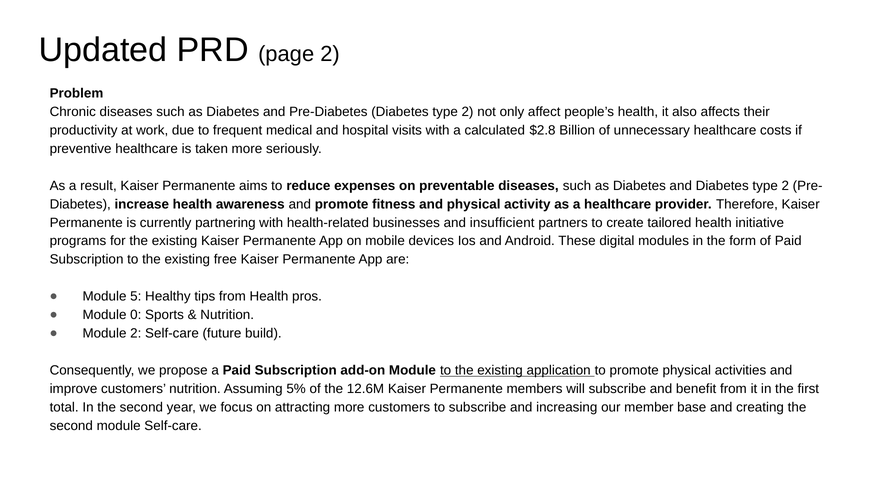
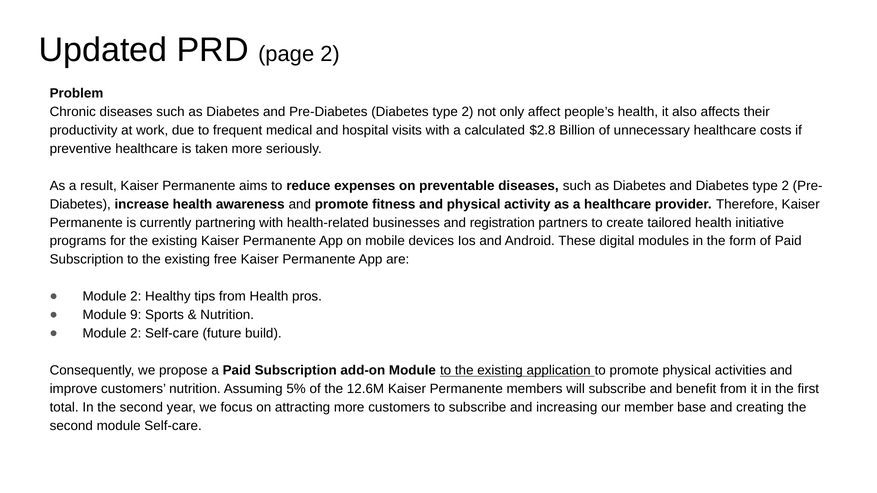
insufficient: insufficient -> registration (502, 223)
5: 5 -> 2 (136, 297)
0: 0 -> 9 (136, 315)
